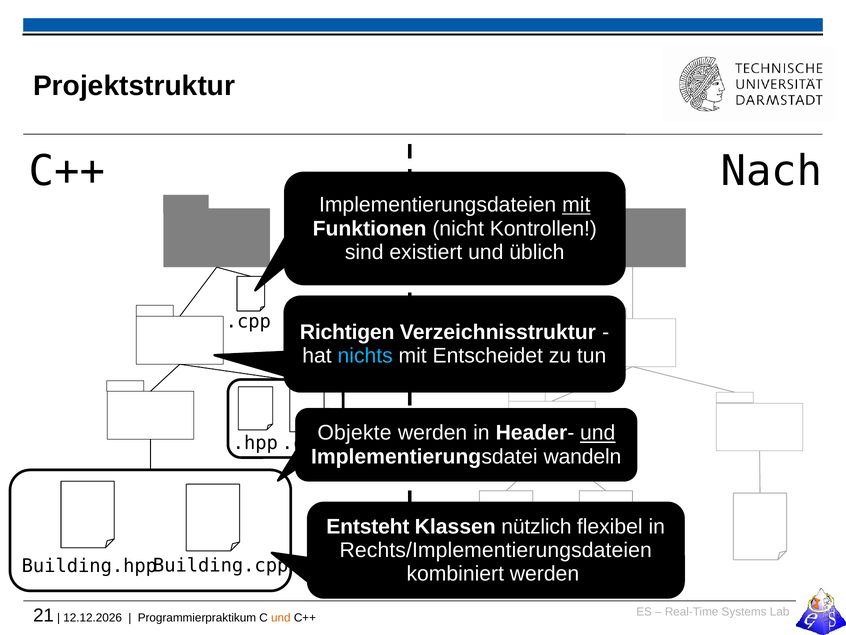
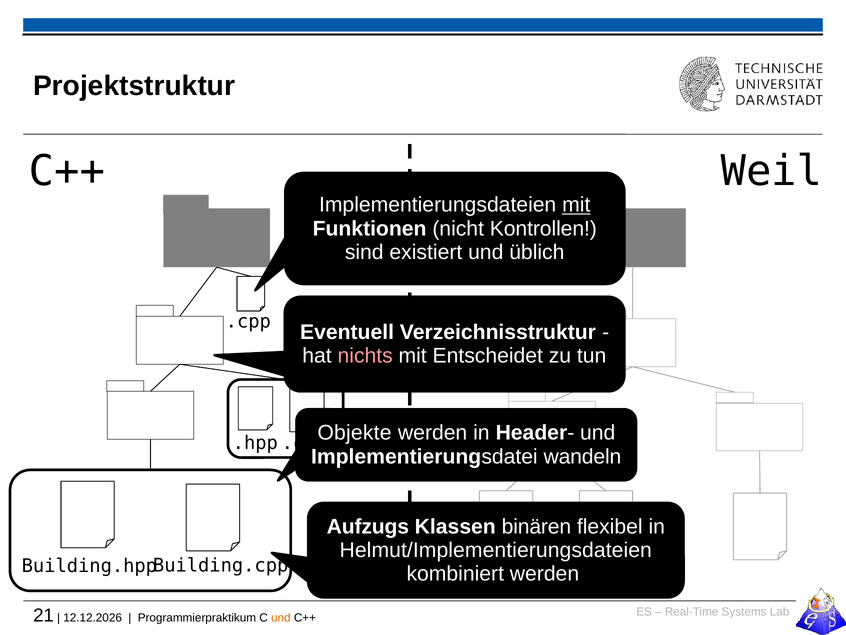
Nach: Nach -> Weil (771, 171)
Richtigen: Richtigen -> Eventuell (347, 332)
nichts colour: light blue -> pink (365, 356)
und underline: present -> none (598, 433)
Entsteht: Entsteht -> Aufzugs (368, 526)
nützlich: nützlich -> binären (536, 526)
Rechts/Implementierungsdateien: Rechts/Implementierungsdateien -> Helmut/Implementierungsdateien (496, 550)
